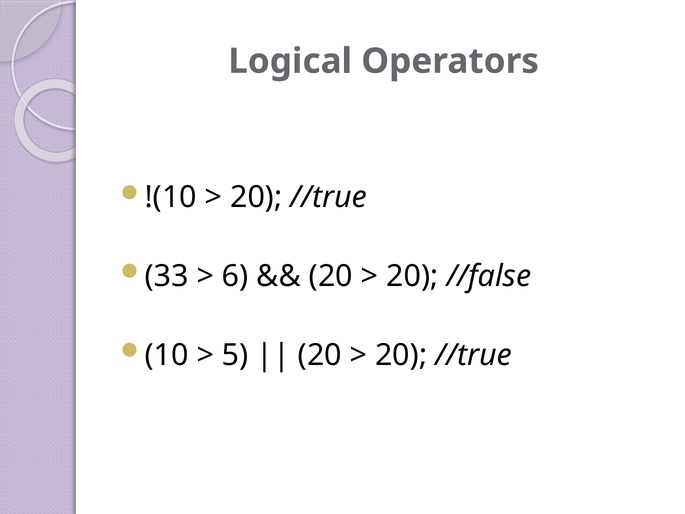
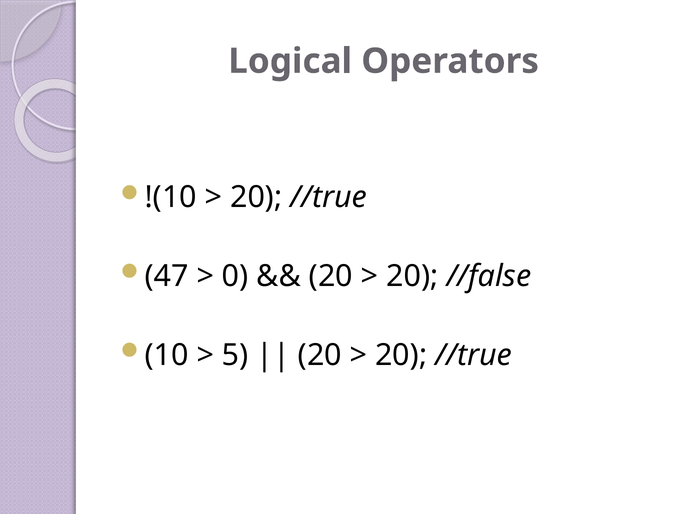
33: 33 -> 47 (167, 276)
6: 6 -> 0 (235, 276)
